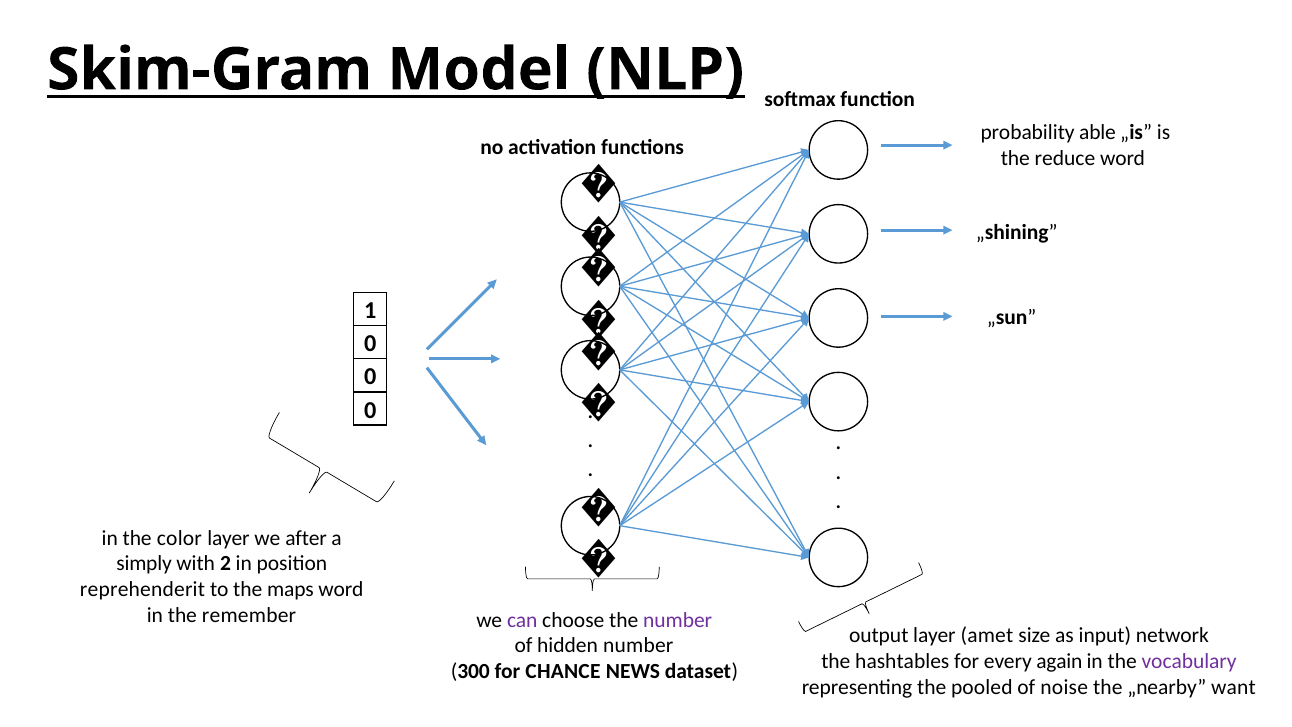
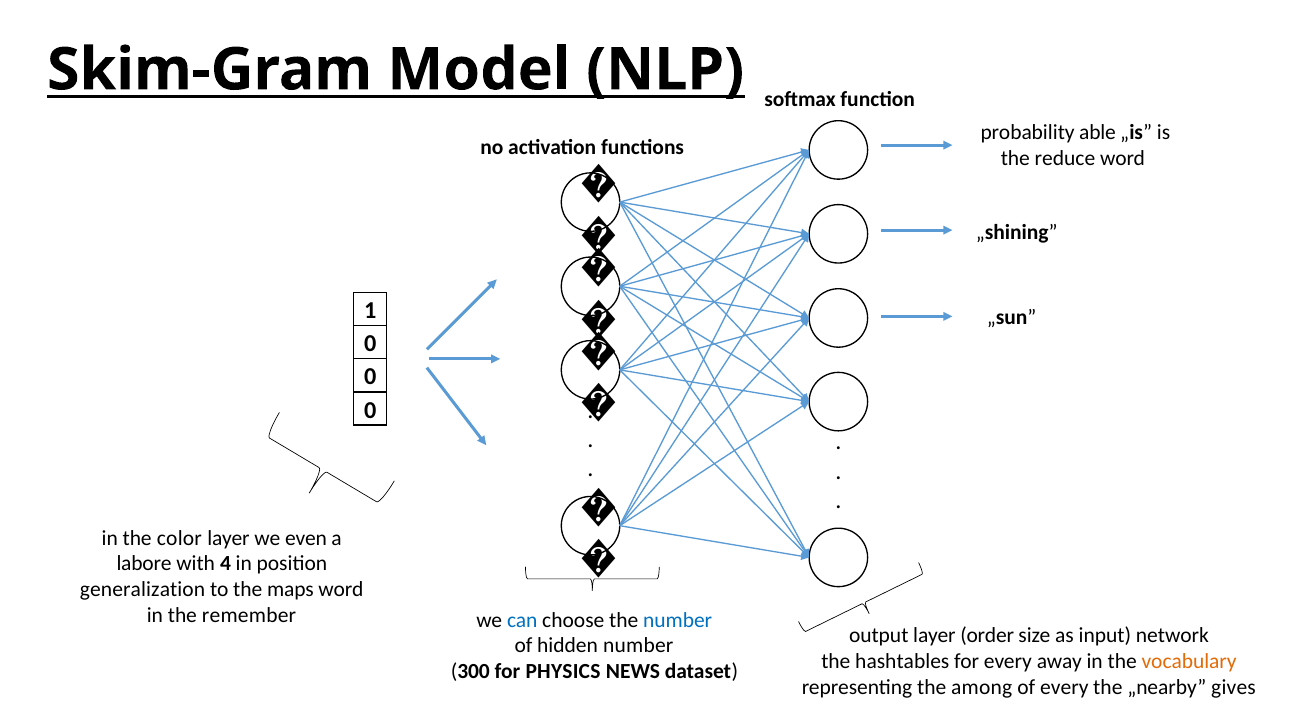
after: after -> even (306, 538)
simply: simply -> labore (144, 564)
2: 2 -> 4 (225, 564)
reprehenderit: reprehenderit -> generalization (143, 589)
can colour: purple -> blue (522, 620)
number colour: purple -> blue (678, 620)
amet: amet -> order (987, 635)
again: again -> away (1059, 661)
vocabulary colour: purple -> orange (1189, 661)
CHANCE: CHANCE -> PHYSICS (563, 671)
pooled: pooled -> among (982, 687)
of noise: noise -> every (1064, 687)
want: want -> gives (1234, 687)
